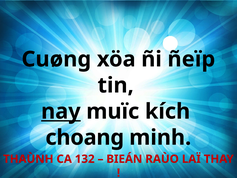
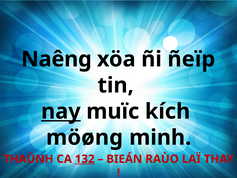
Cuøng: Cuøng -> Naêng (56, 59)
choang: choang -> möøng (85, 137)
132 underline: none -> present (85, 159)
